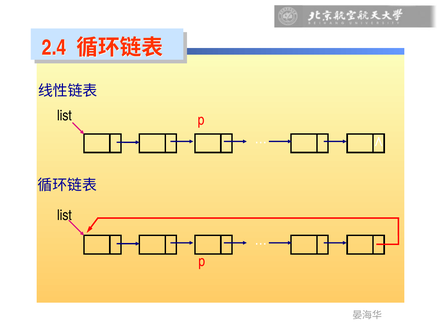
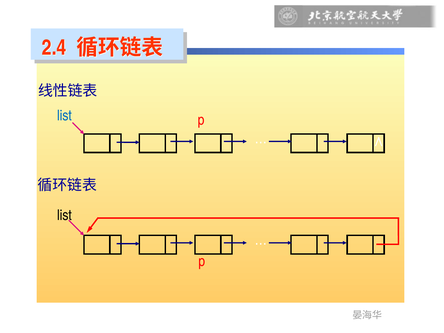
list colour: black -> blue (65, 116)
